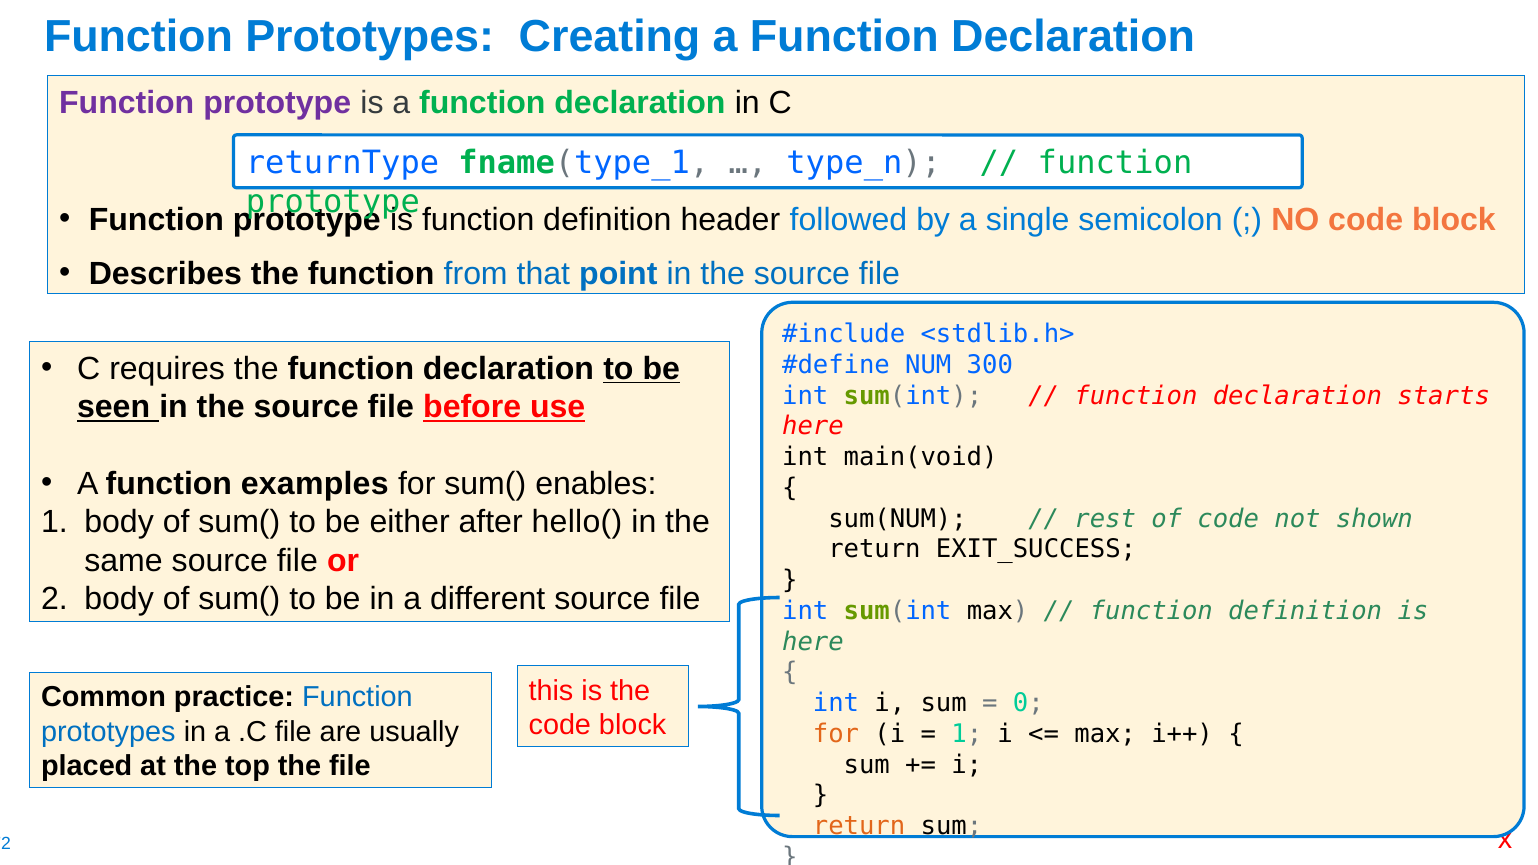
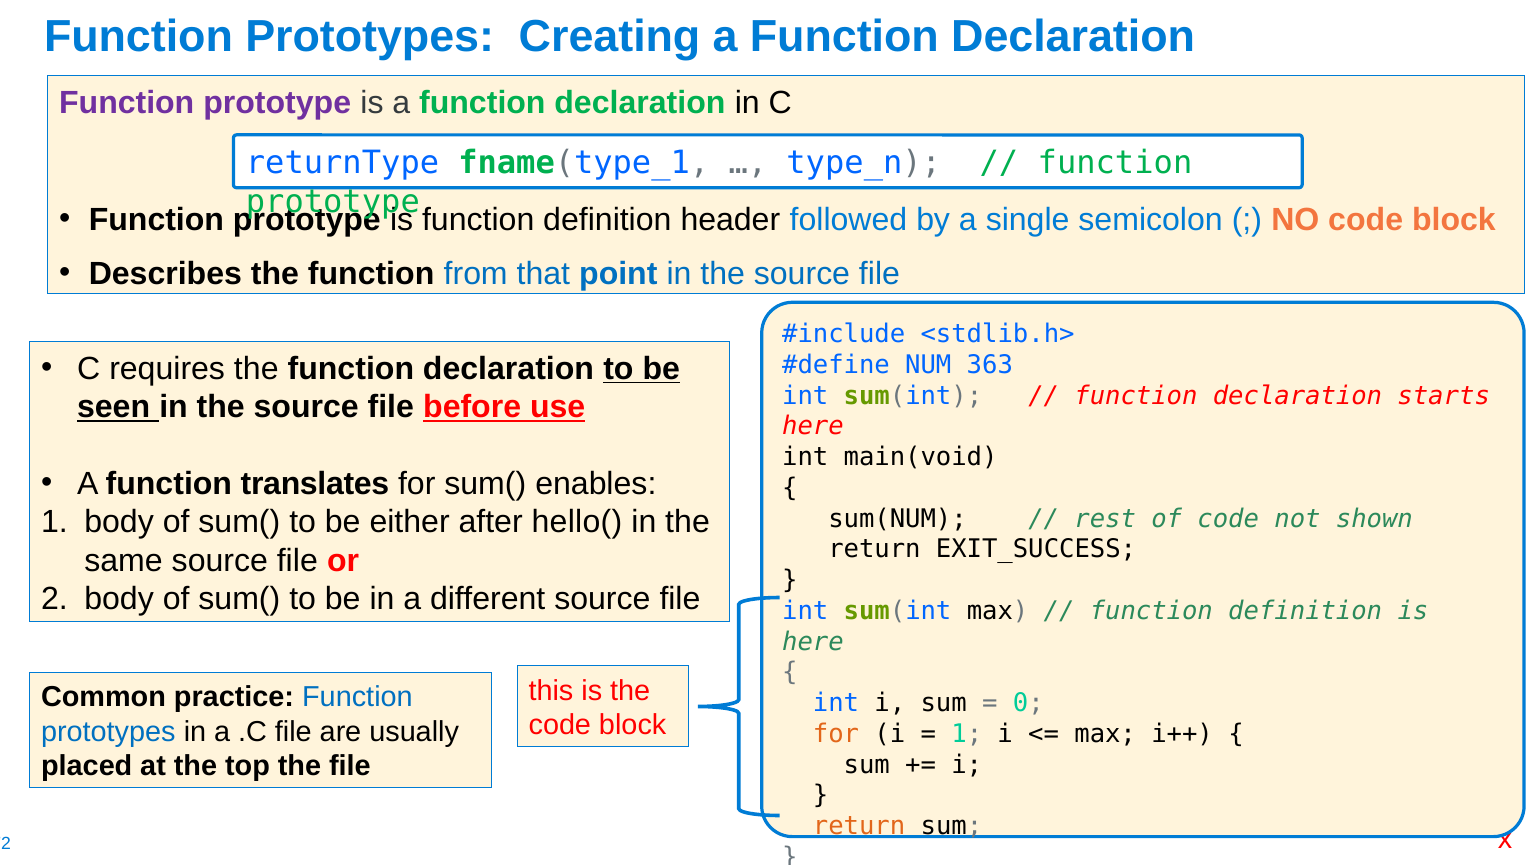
300: 300 -> 363 (990, 365)
examples: examples -> translates (315, 484)
